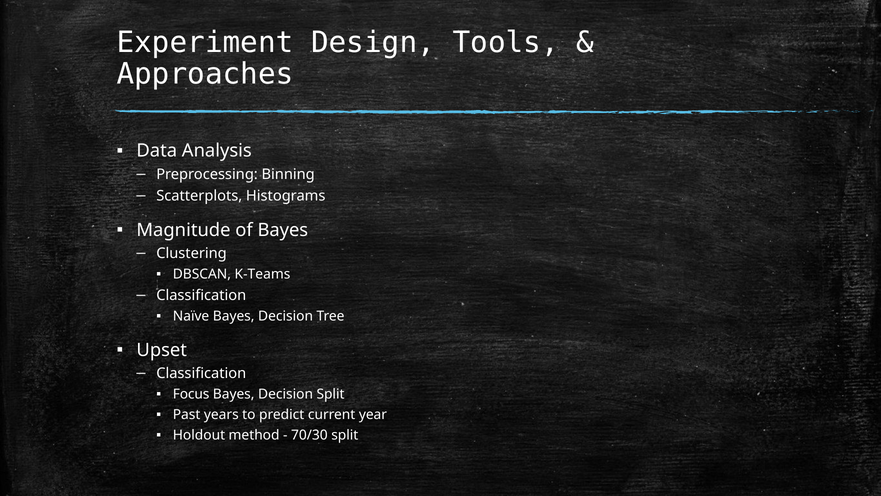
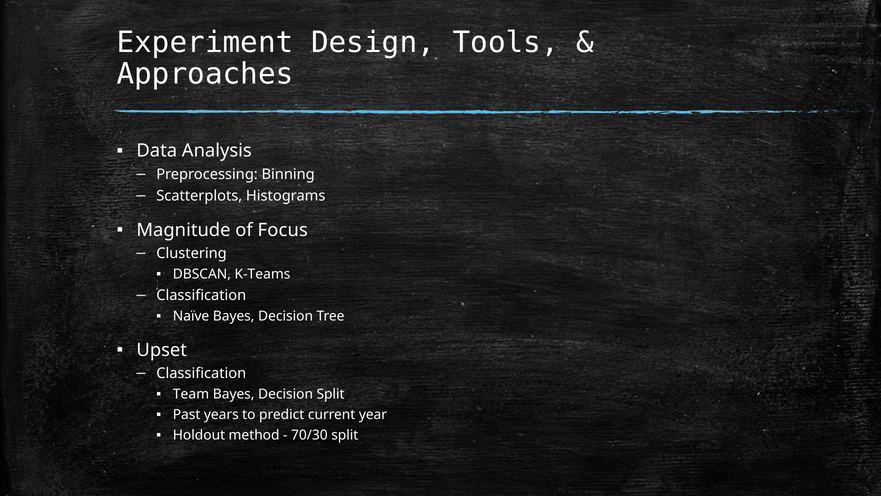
of Bayes: Bayes -> Focus (283, 230)
Focus: Focus -> Team (191, 394)
